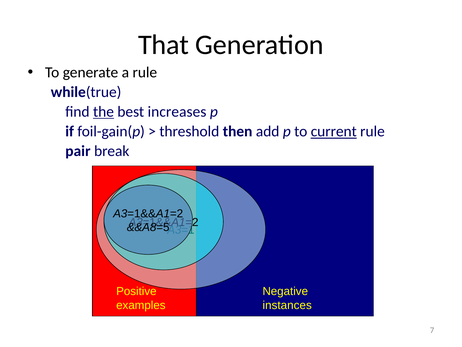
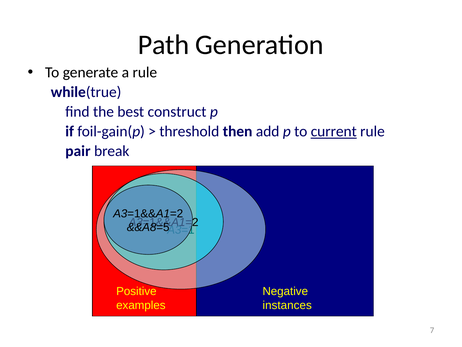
That: That -> Path (163, 45)
the underline: present -> none (103, 112)
increases: increases -> construct (177, 112)
